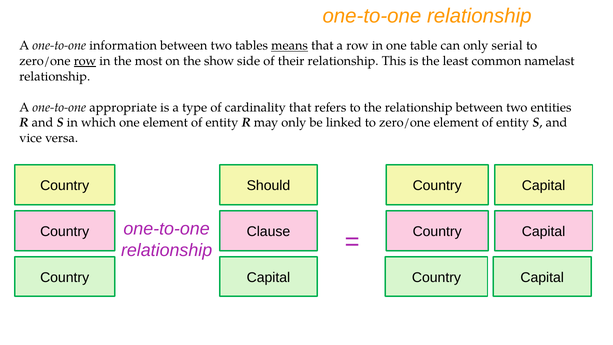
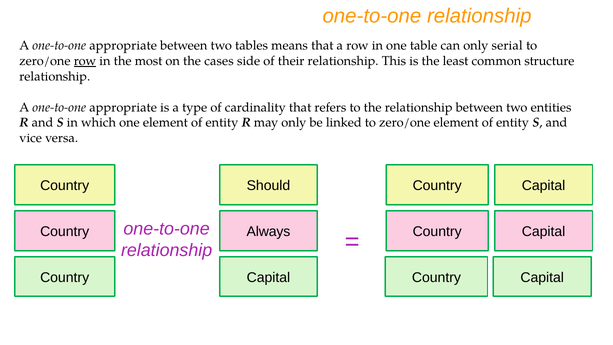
information: information -> appropriate (123, 46)
means underline: present -> none (290, 46)
show: show -> cases (219, 61)
namelast: namelast -> structure (549, 61)
Clause: Clause -> Always (268, 231)
